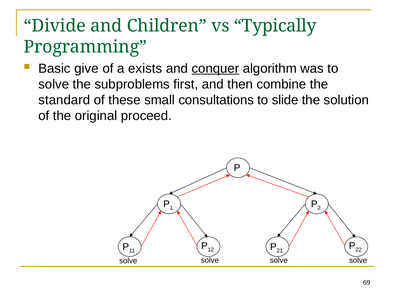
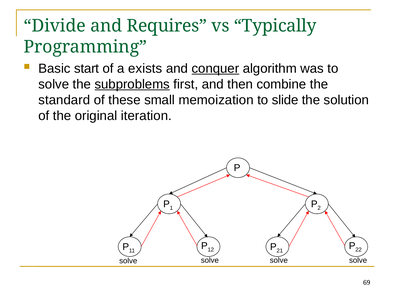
Children: Children -> Requires (167, 26)
give: give -> start (87, 68)
subproblems underline: none -> present (132, 84)
consultations: consultations -> memoization (216, 100)
proceed: proceed -> iteration (146, 116)
